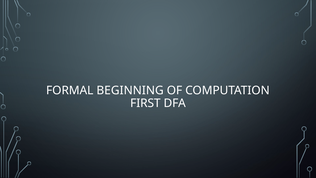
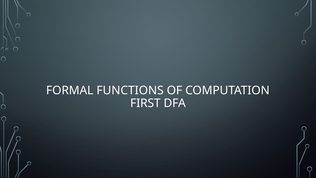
BEGINNING: BEGINNING -> FUNCTIONS (130, 90)
